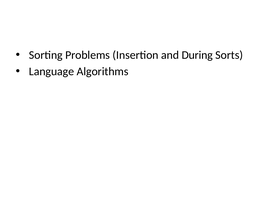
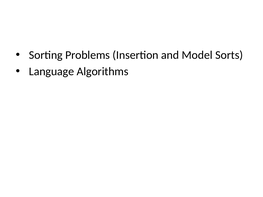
During: During -> Model (197, 55)
